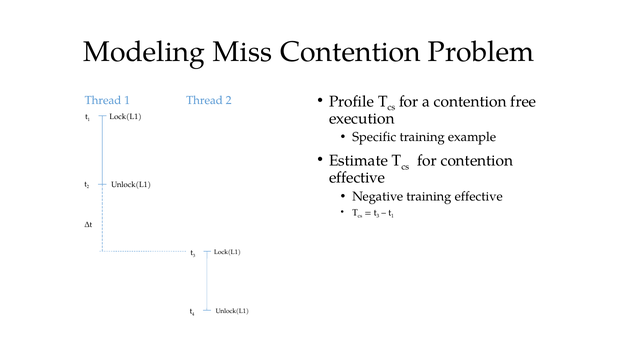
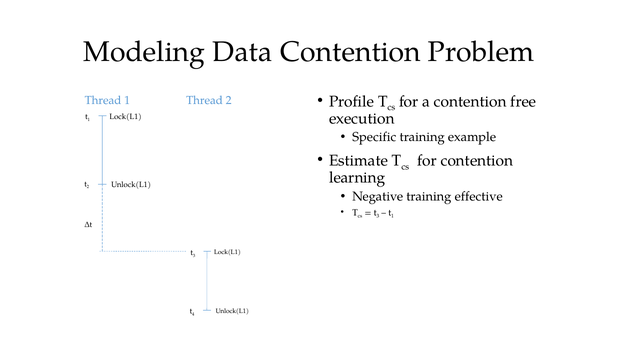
Miss: Miss -> Data (242, 52)
effective: effective -> learning (357, 178)
